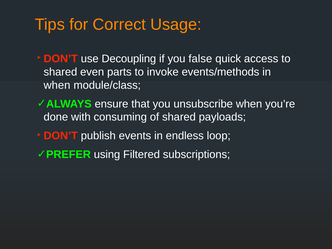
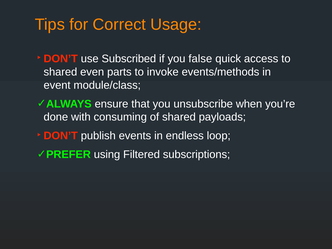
Decoupling: Decoupling -> Subscribed (129, 59)
when: when -> event (57, 85)
